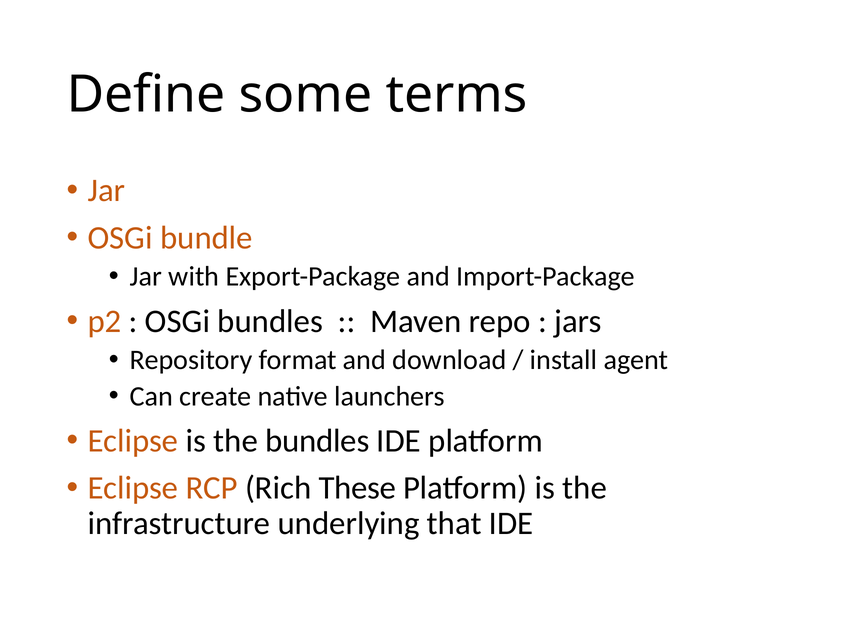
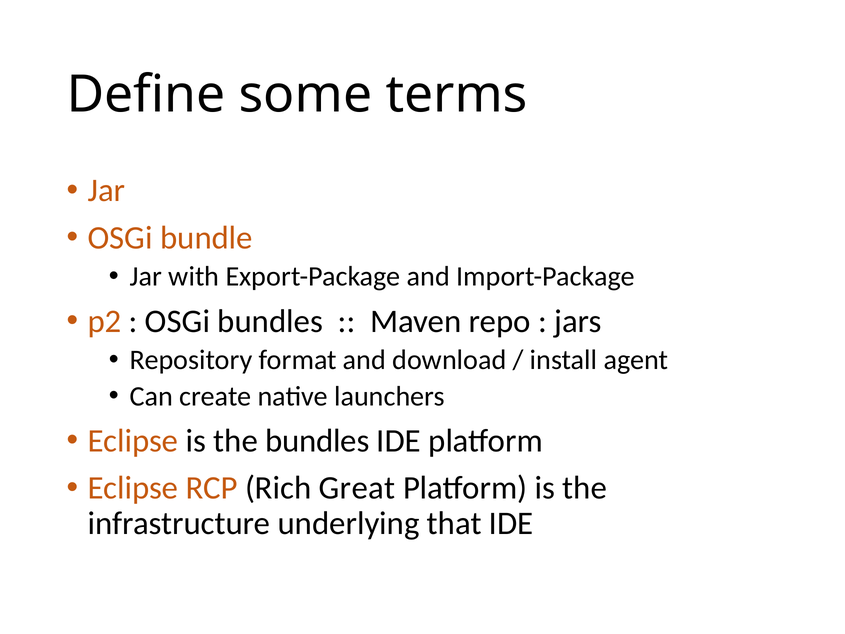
These: These -> Great (357, 488)
